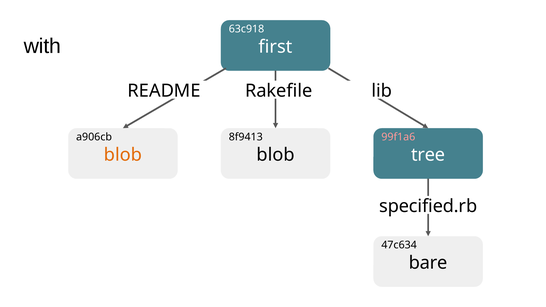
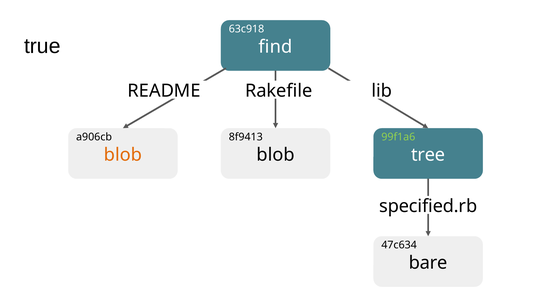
with: with -> true (42, 46)
first: first -> find (275, 47)
99f1a6 colour: pink -> light green (398, 137)
